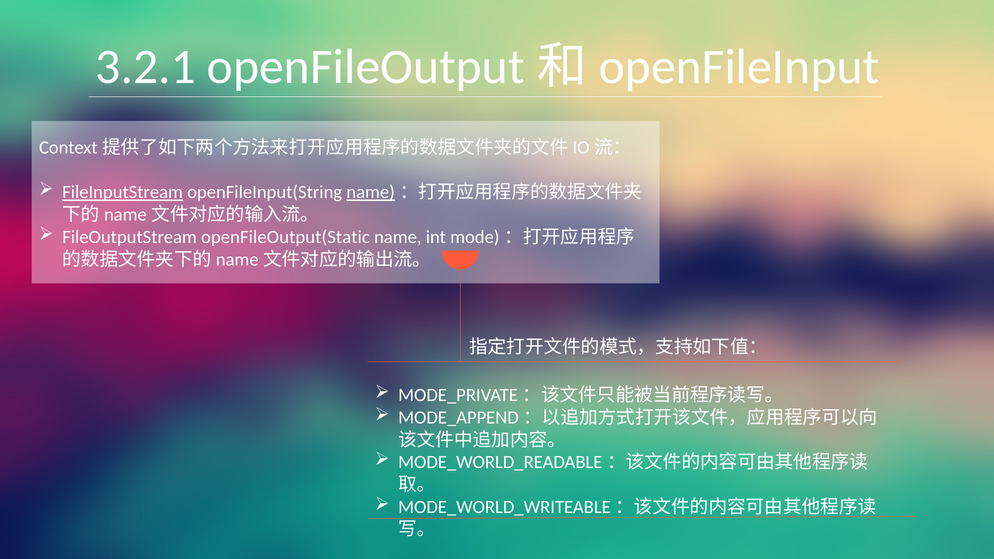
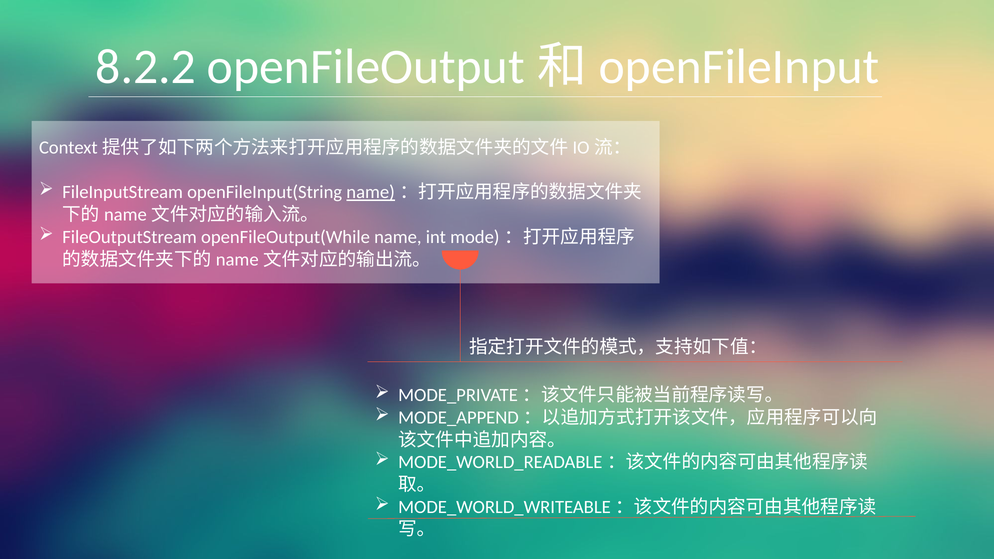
3.2.1: 3.2.1 -> 8.2.2 (146, 67)
FileInputStream underline: present -> none (123, 192)
openFileOutput(Static: openFileOutput(Static -> openFileOutput(While (285, 237)
